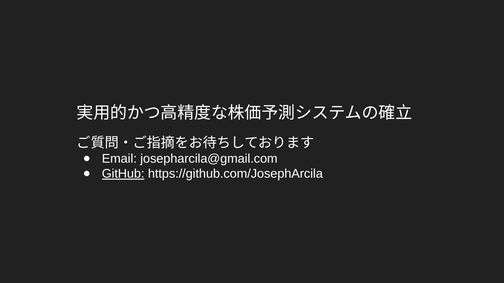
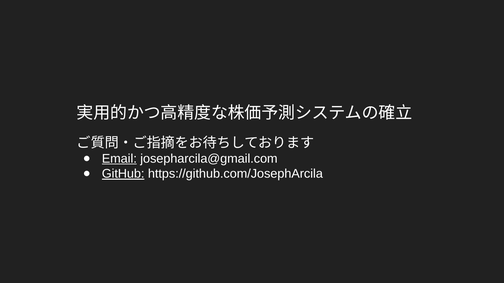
Email underline: none -> present (119, 159)
